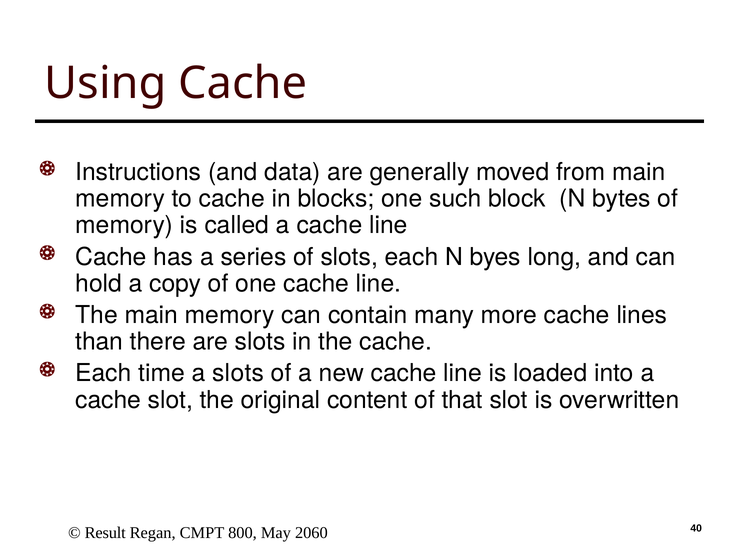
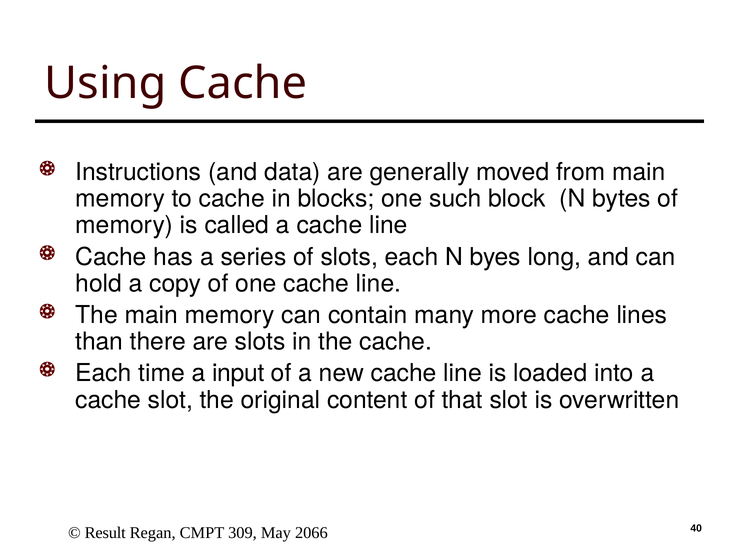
a slots: slots -> input (238, 373)
800: 800 -> 309 (242, 533)
2060: 2060 -> 2066 (311, 533)
